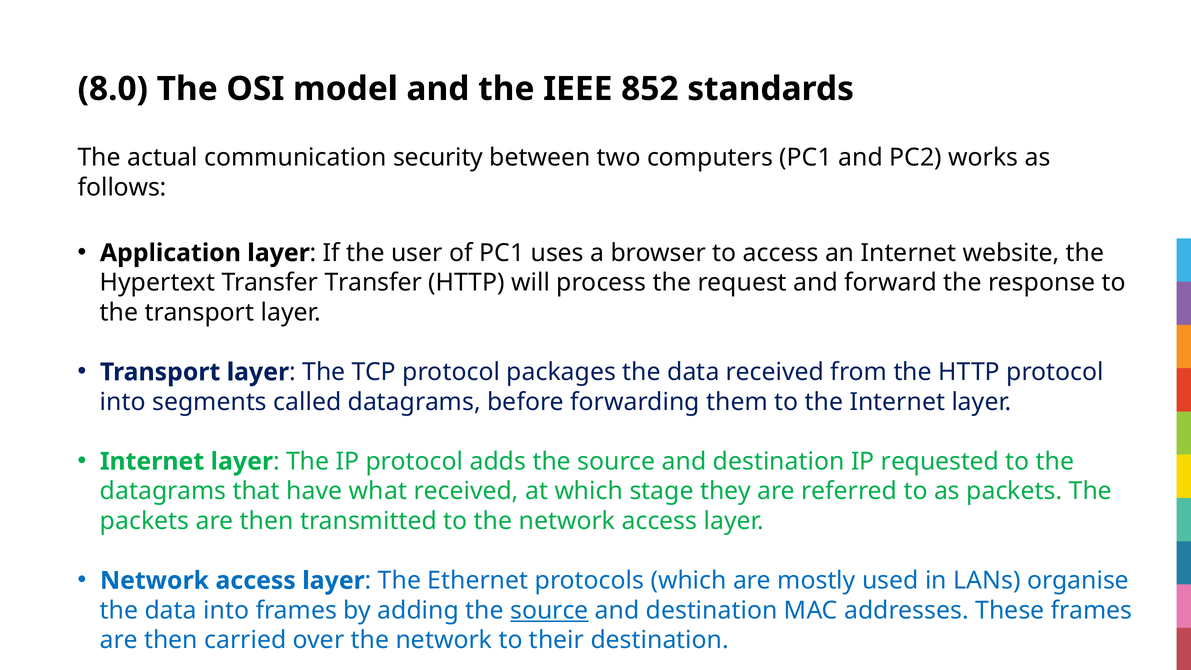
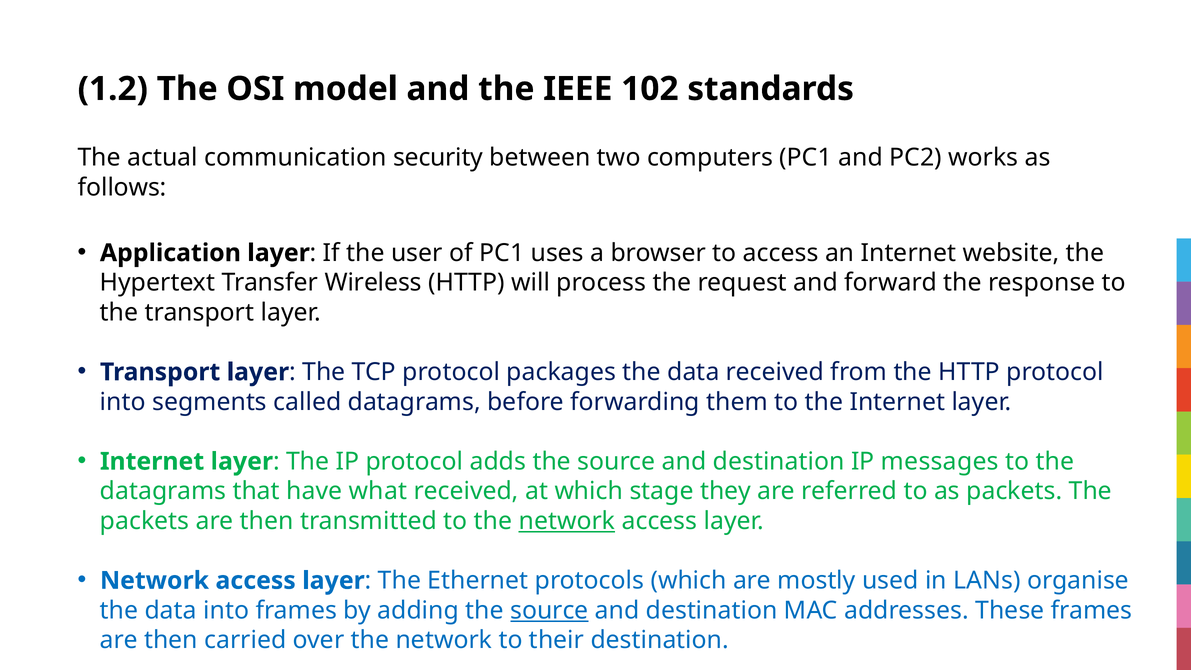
8.0: 8.0 -> 1.2 (113, 89)
852: 852 -> 102 (650, 89)
Transfer Transfer: Transfer -> Wireless (373, 283)
requested: requested -> messages (940, 461)
network underline: none -> present (567, 521)
